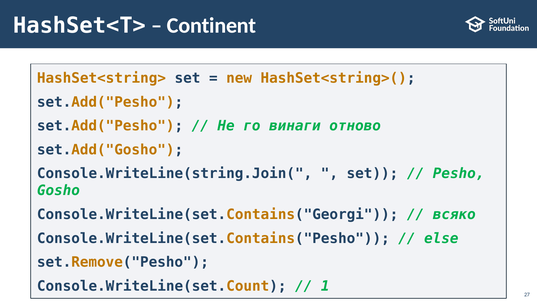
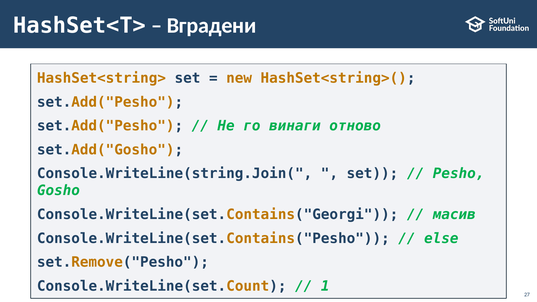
Continent: Continent -> Вградени (212, 25)
всяко: всяко -> масив (454, 215)
